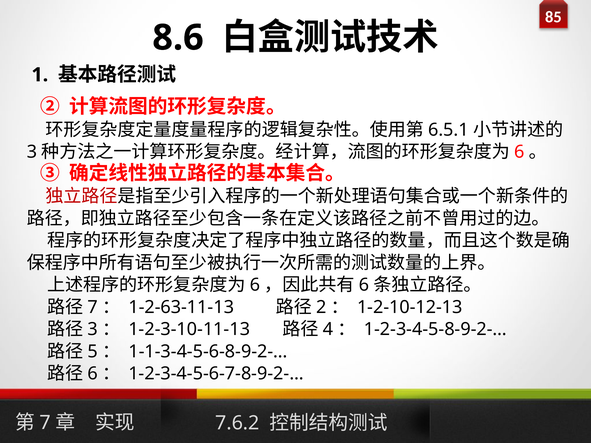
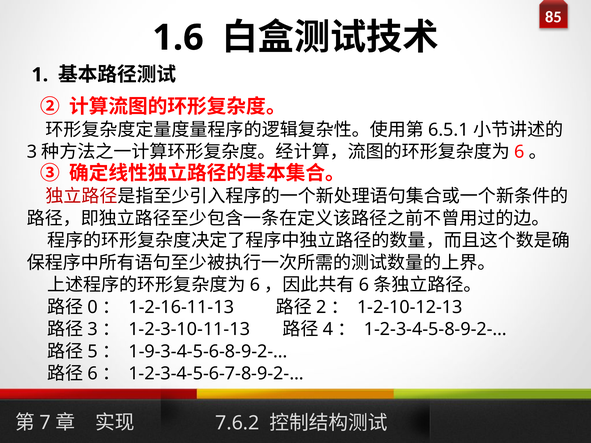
8.6: 8.6 -> 1.6 (178, 38)
7: 7 -> 0 (93, 307)
1-2-63-11-13: 1-2-63-11-13 -> 1-2-16-11-13 (181, 307)
1-1-3-4-5-6-8-9-2-…: 1-1-3-4-5-6-8-9-2-… -> 1-9-3-4-5-6-8-9-2-… (208, 352)
